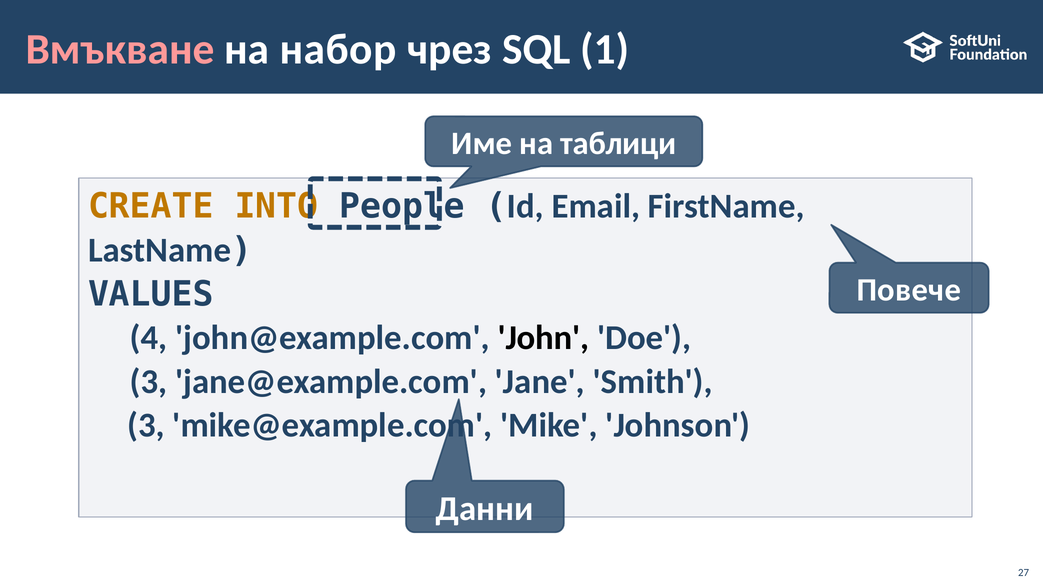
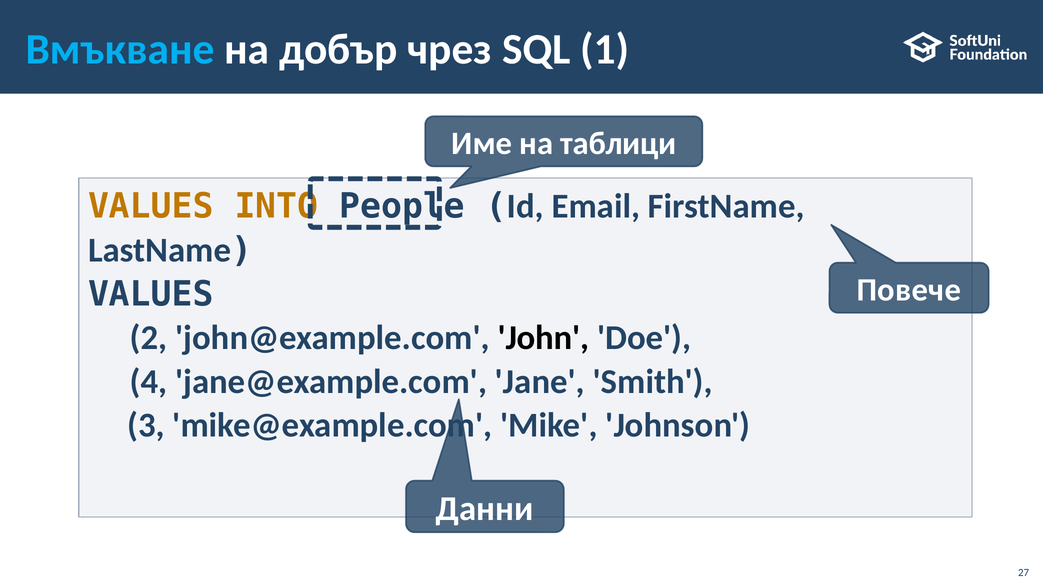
Вмъкване colour: pink -> light blue (120, 49)
набор: набор -> добър (338, 49)
CREATE: CREATE -> VALUES (151, 206)
4: 4 -> 2 (149, 338)
3: 3 -> 4 (149, 381)
